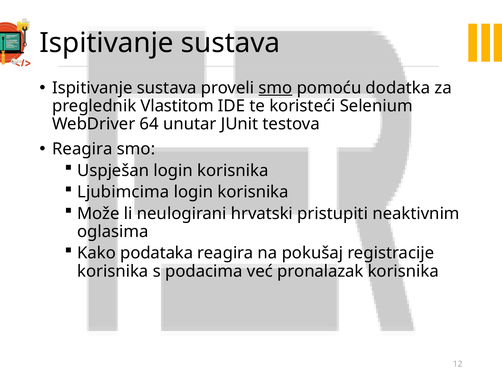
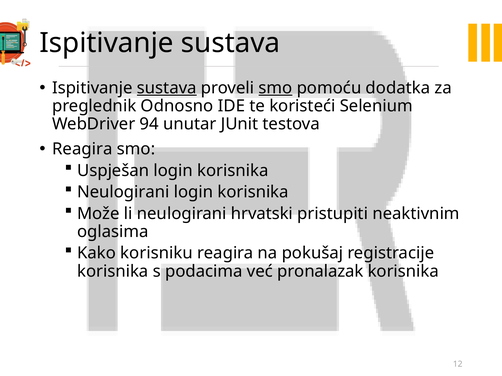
sustava underline: none -> present (167, 88)
Vlastitom: Vlastitom -> Odnosno (177, 106)
64: 64 -> 94 (149, 124)
Ljubimcima: Ljubimcima -> Neulogirani (123, 192)
podataka: podataka -> korisniku (157, 253)
